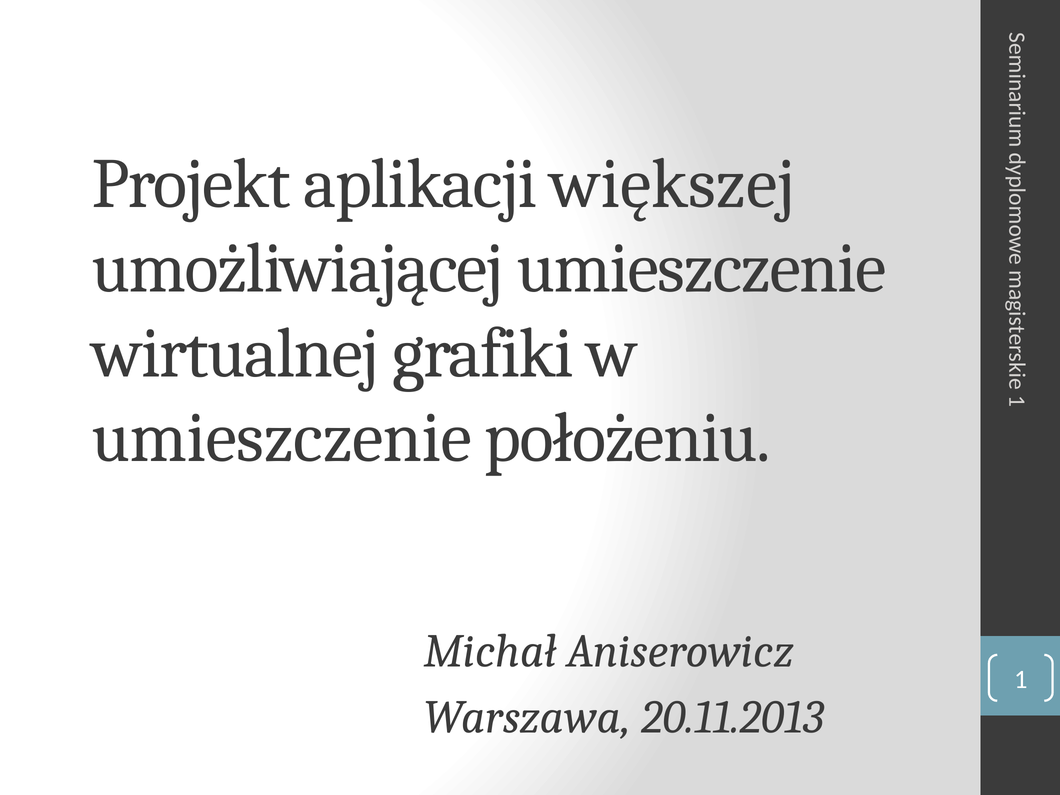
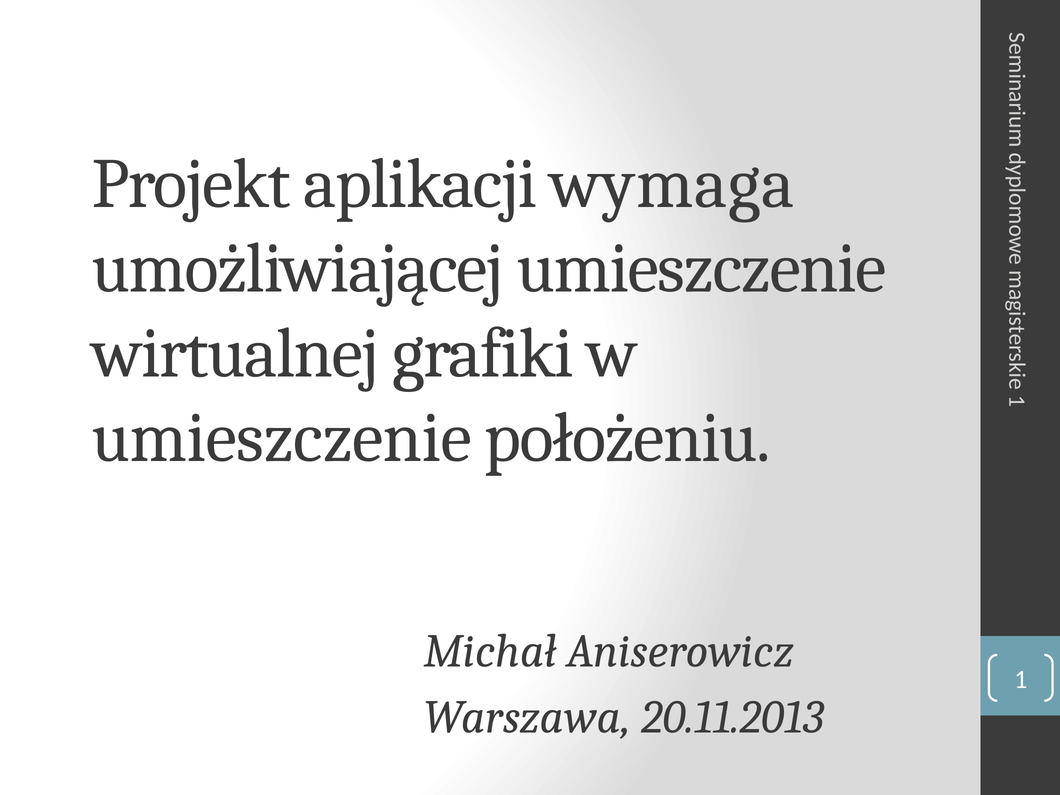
większej: większej -> wymaga (672, 184)
